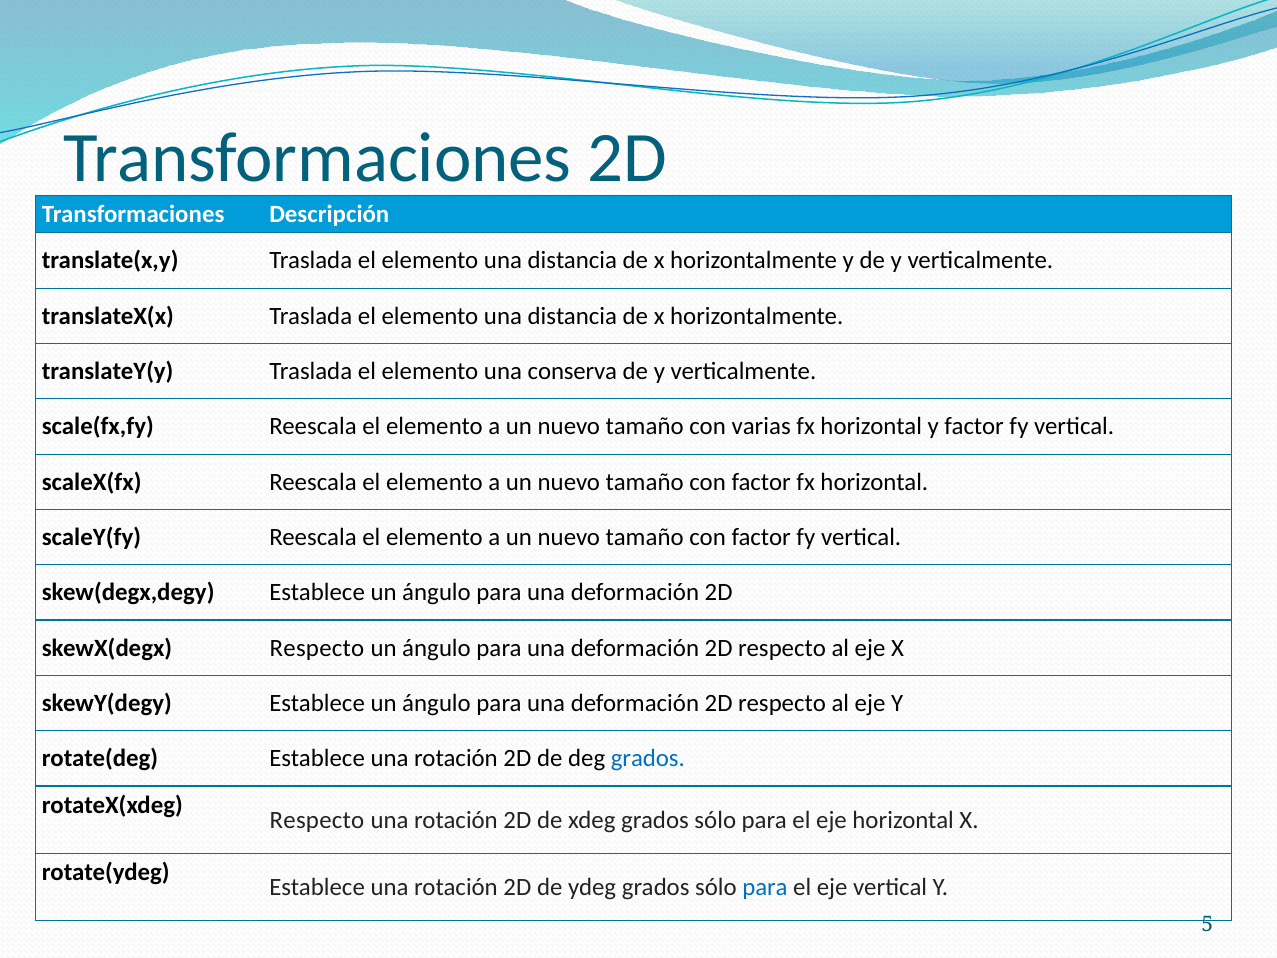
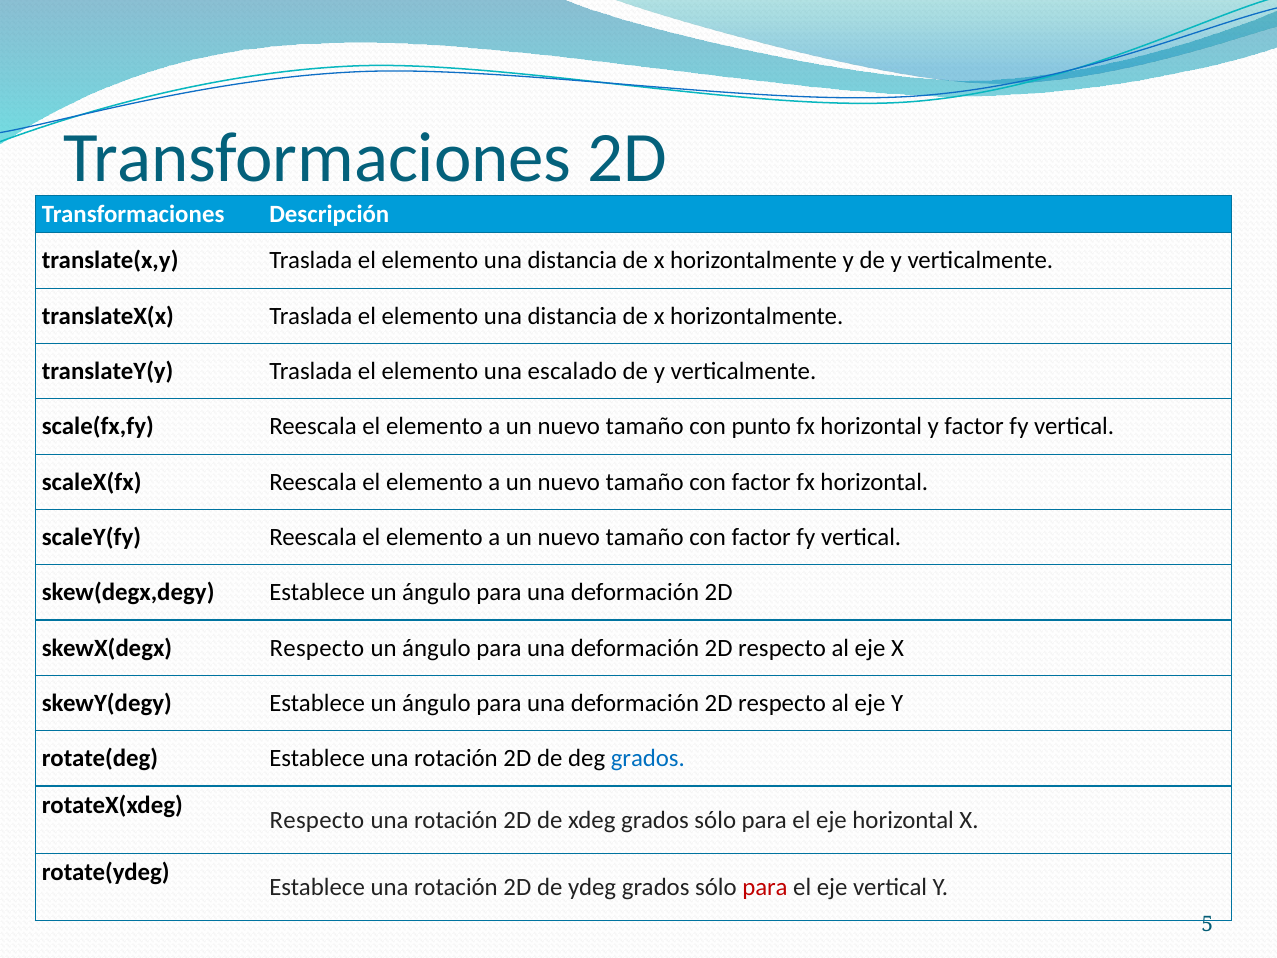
conserva: conserva -> escalado (572, 371)
varias: varias -> punto (761, 427)
para colour: blue -> red (765, 887)
